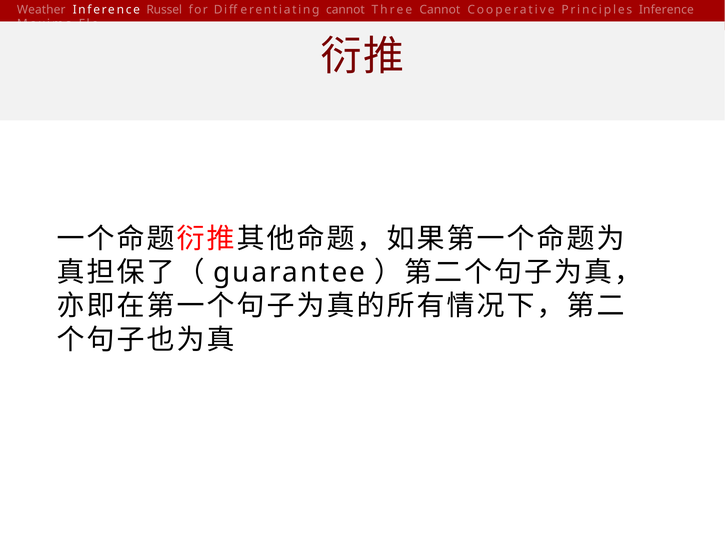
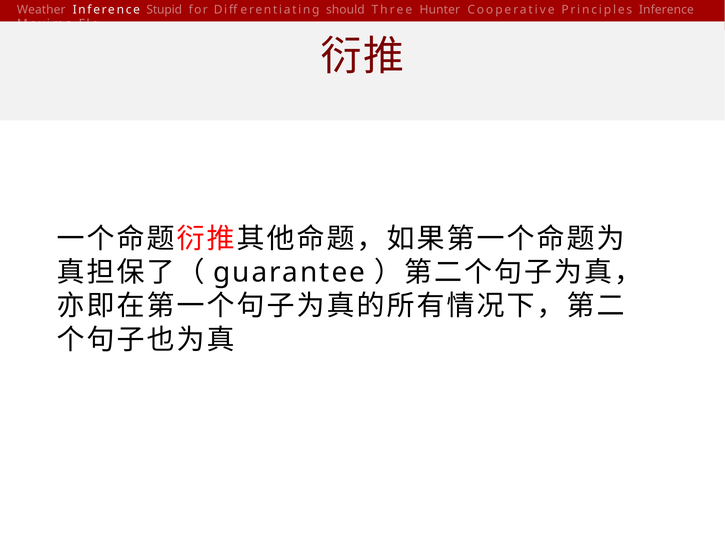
Russel: Russel -> Stupid (164, 10)
cannot: cannot -> should (345, 10)
Three Cannot: Cannot -> Hunter (440, 10)
